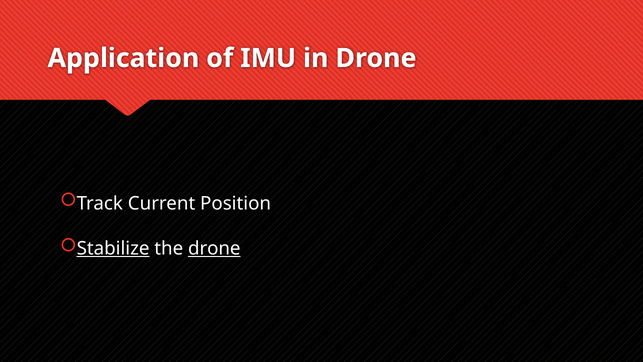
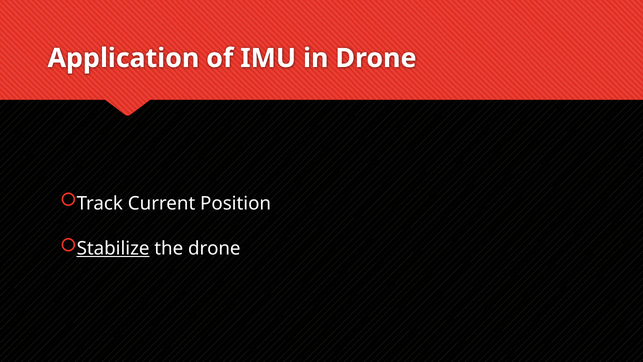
drone underline: present -> none (214, 248)
